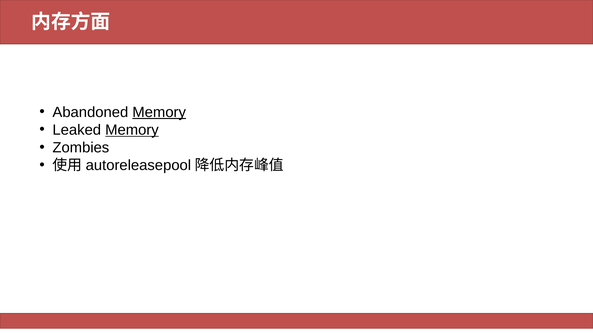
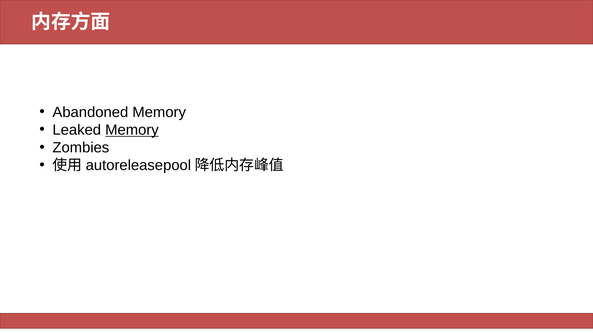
Memory underline: present -> none (159, 112)
